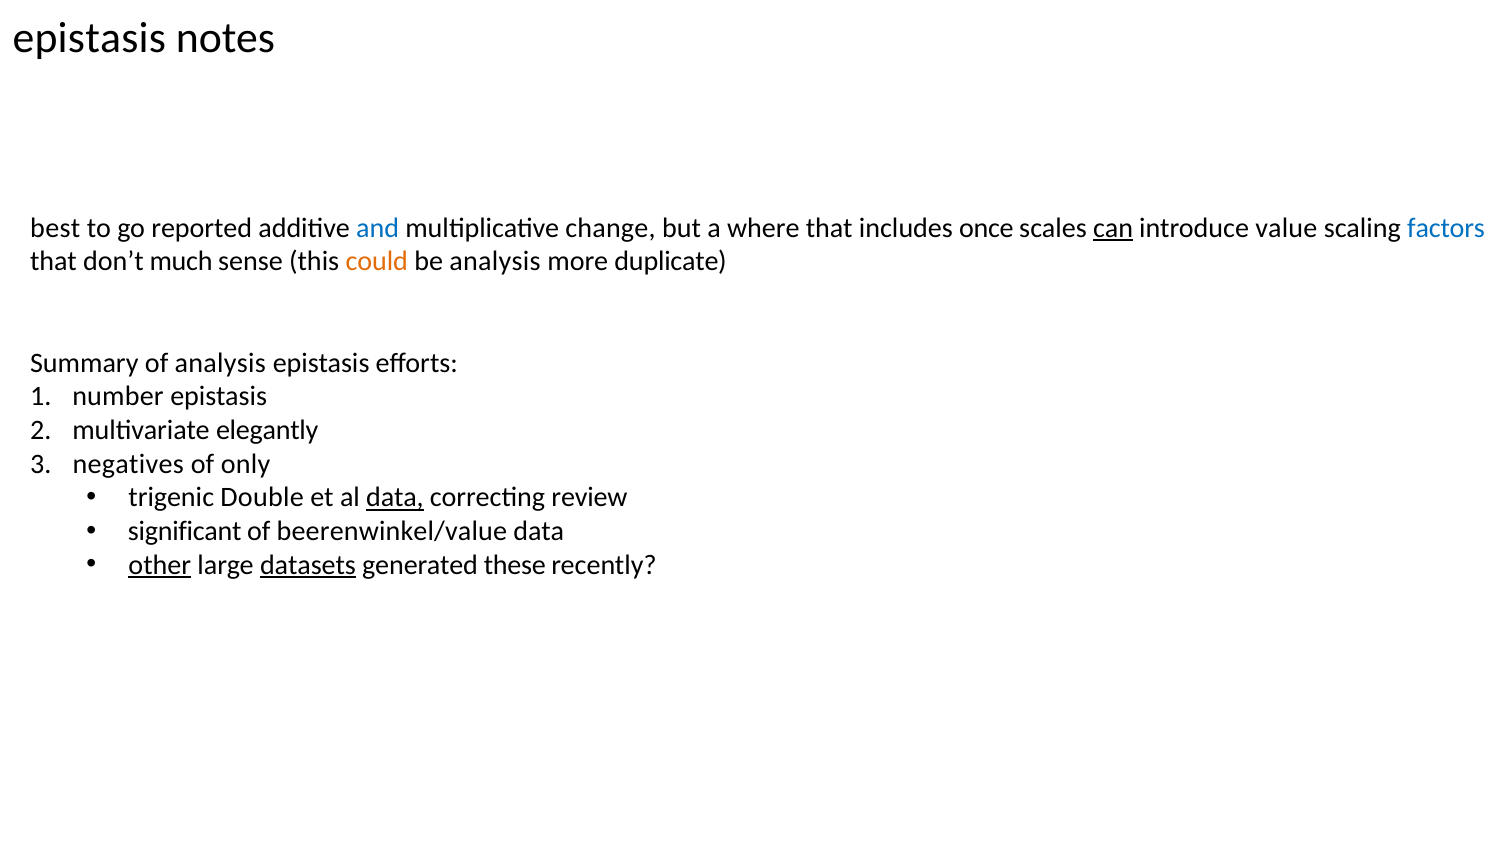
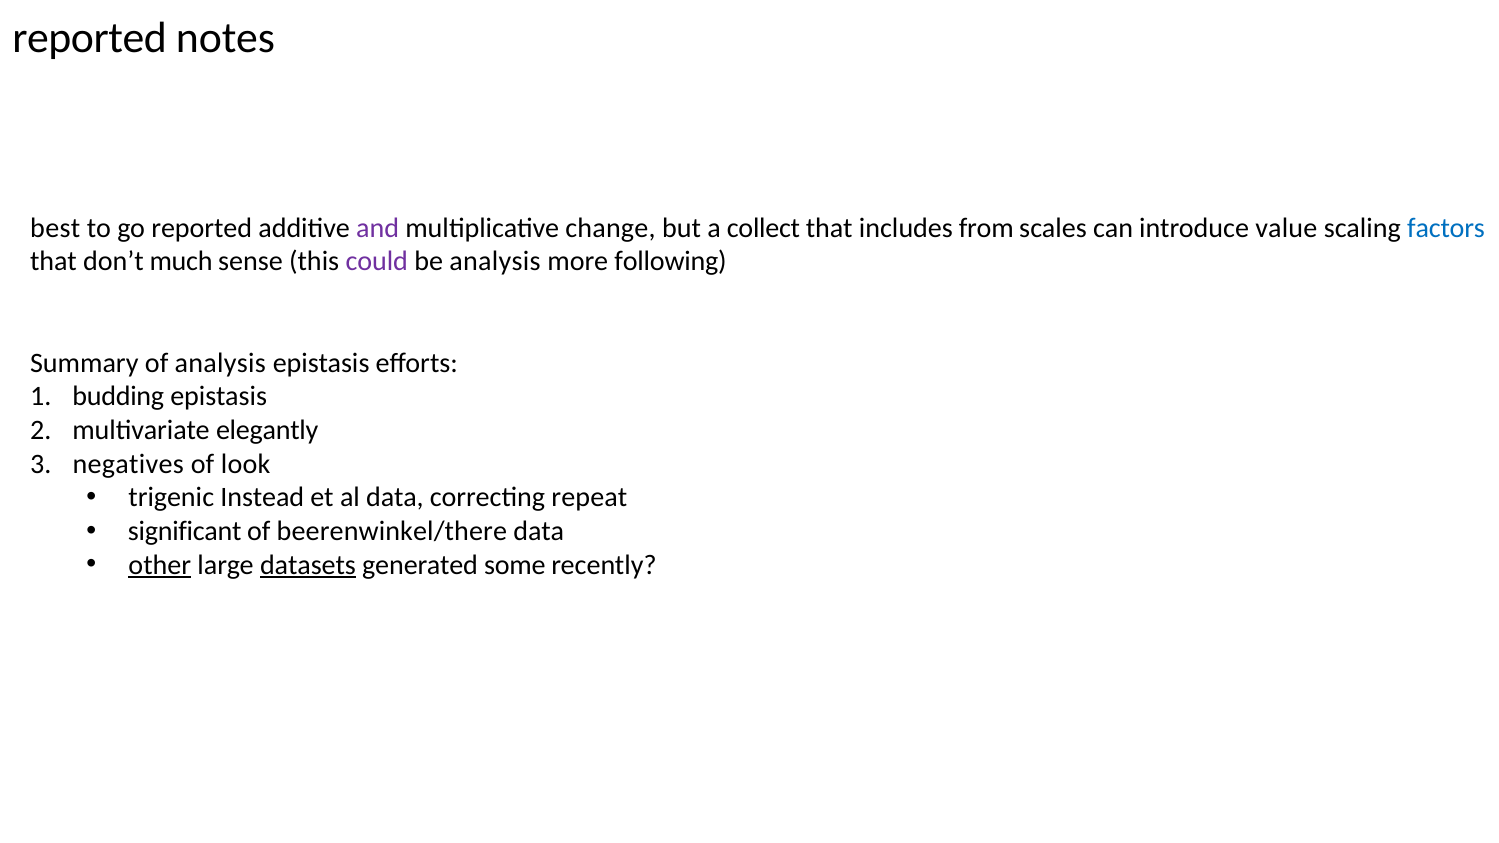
epistasis: epistasis -> reported (90, 38)
and colour: blue -> purple (378, 228)
where: where -> collect (763, 228)
once: once -> from (986, 228)
can underline: present -> none (1113, 228)
could colour: orange -> purple (377, 262)
duplicate: duplicate -> following (671, 262)
number: number -> budding (118, 397)
only: only -> look (246, 464)
Double: Double -> Instead (262, 498)
data underline: present -> none (395, 498)
review: review -> repeat (589, 498)
beerenwinkel/value: beerenwinkel/value -> beerenwinkel/there (392, 532)
these: these -> some (515, 565)
